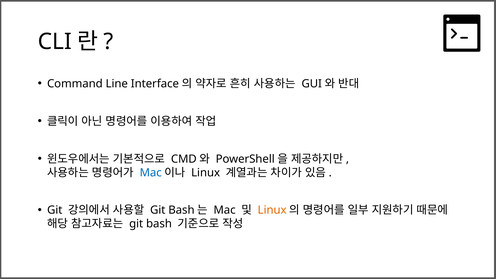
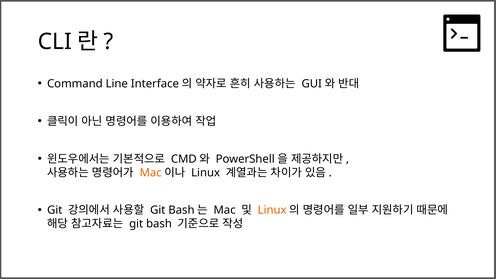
Mac colour: blue -> orange (151, 173)
